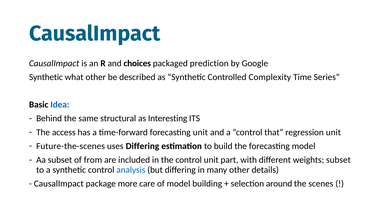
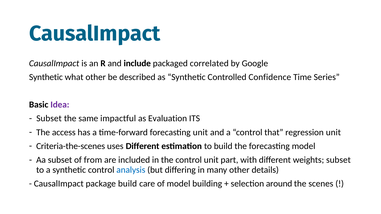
choices: choices -> include (137, 63)
prediction: prediction -> correlated (209, 63)
Complexity: Complexity -> Confidence (270, 77)
Idea colour: blue -> purple (60, 105)
Behind: Behind -> Subset (49, 119)
structural: structural -> impactful (118, 119)
Interesting: Interesting -> Evaluation (168, 119)
Future-the-scenes: Future-the-scenes -> Criteria-the-scenes (71, 146)
uses Differing: Differing -> Different (143, 146)
package more: more -> build (128, 184)
